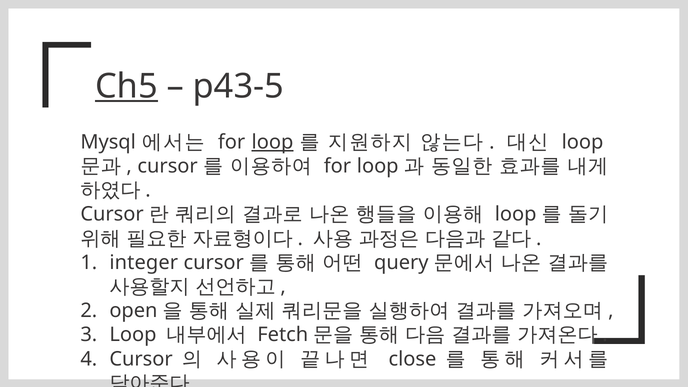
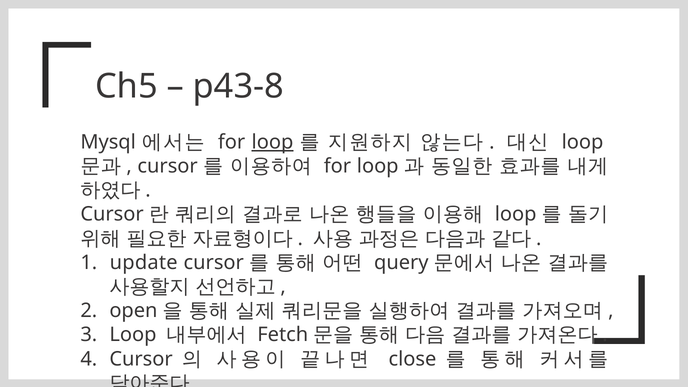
Ch5 underline: present -> none (126, 86)
p43-5: p43-5 -> p43-8 (238, 86)
integer: integer -> update (144, 263)
